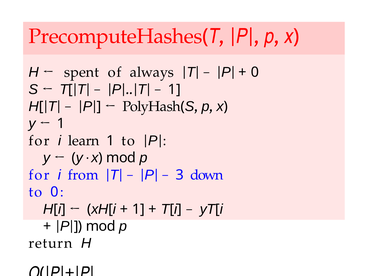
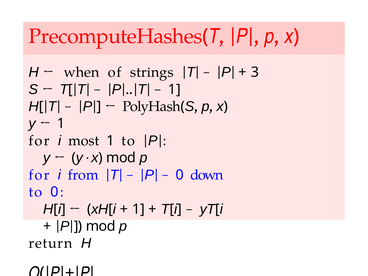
spent: spent -> when (82, 72)
always: always -> strings (152, 72)
0: 0 -> 3 (255, 72)
learn: learn -> most (84, 141)
3: 3 -> 0 (180, 175)
